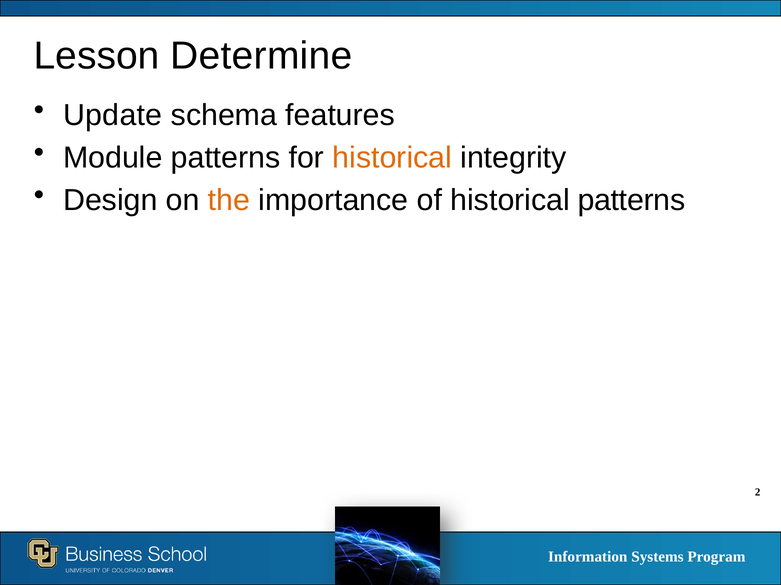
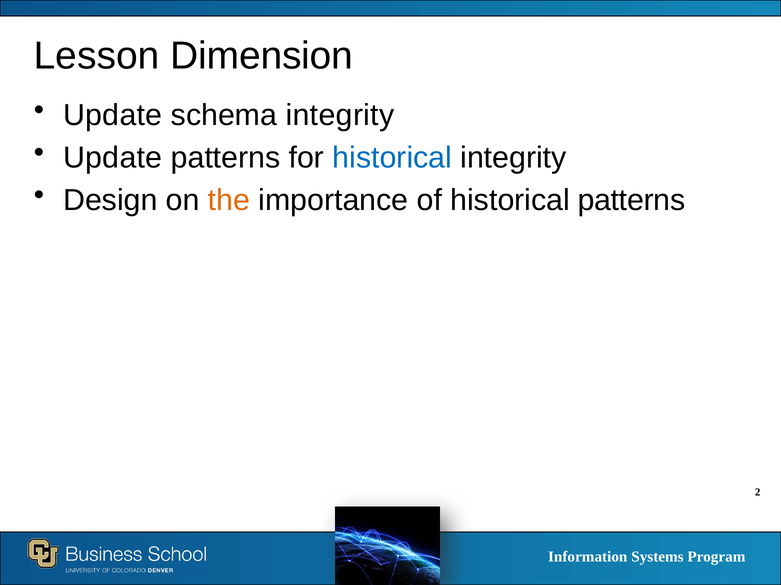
Determine: Determine -> Dimension (262, 56)
schema features: features -> integrity (340, 115)
Module: Module -> Update (113, 158)
historical colour: orange -> blue (392, 158)
